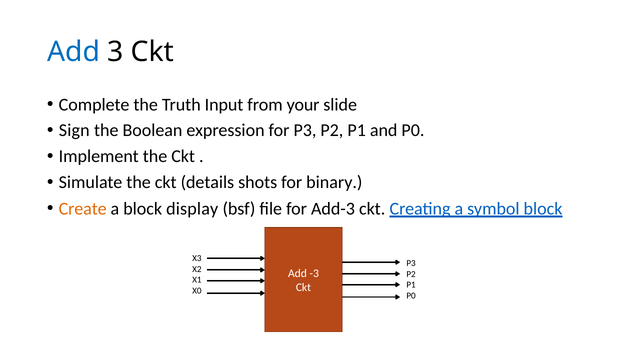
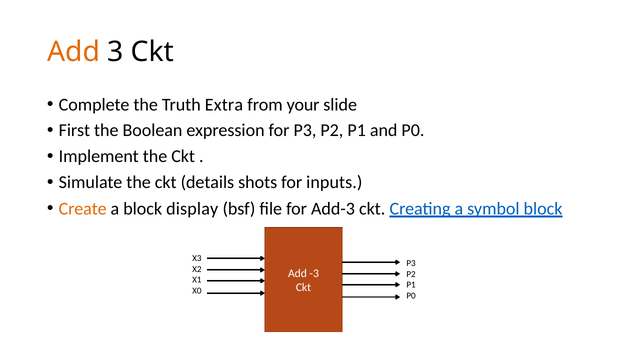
Add colour: blue -> orange (74, 52)
Input: Input -> Extra (224, 104)
Sign: Sign -> First (74, 130)
binary: binary -> inputs (334, 182)
